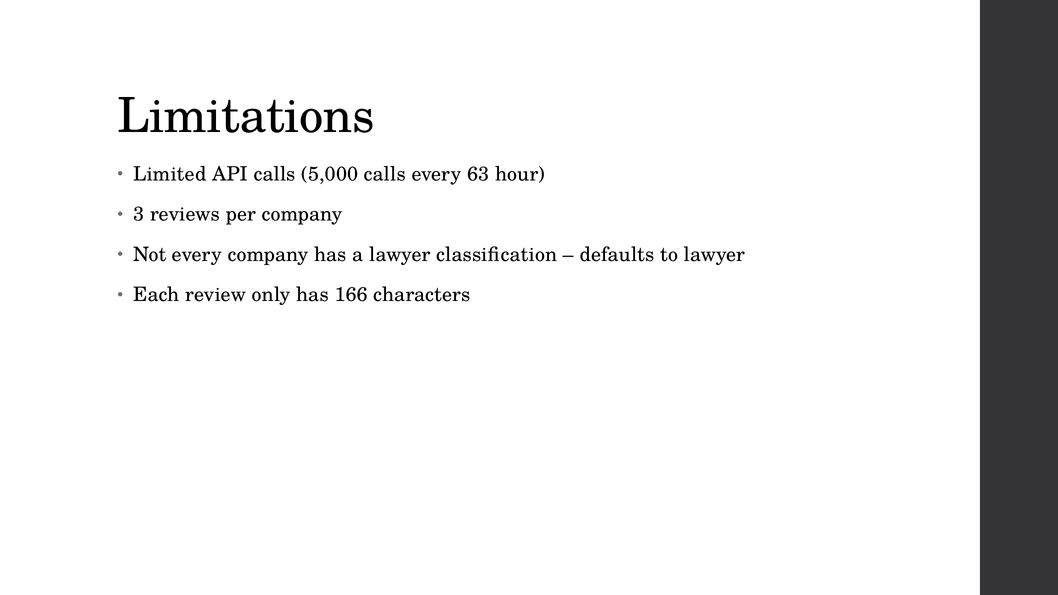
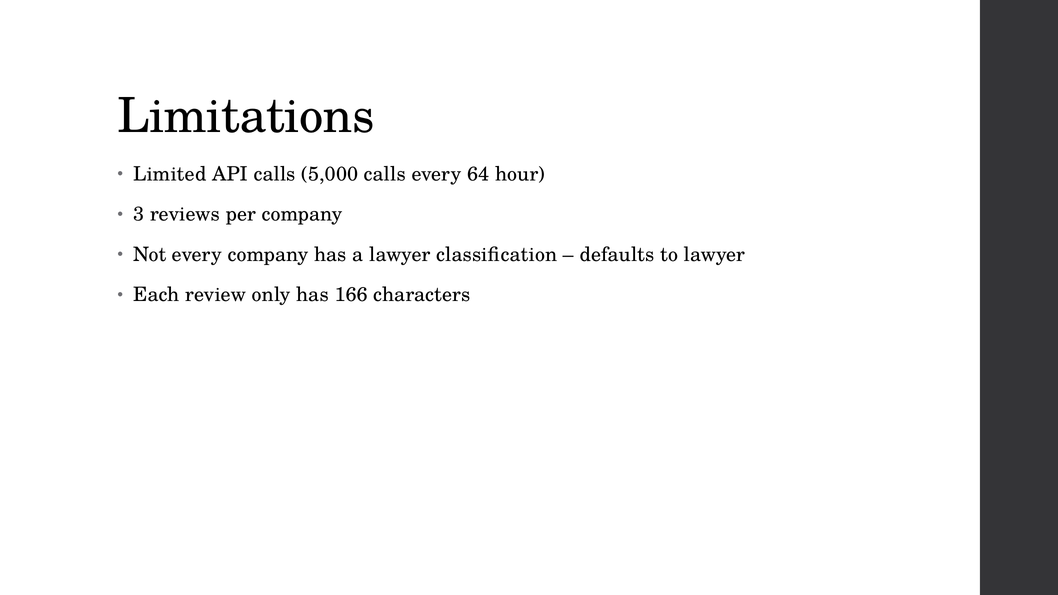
63: 63 -> 64 (478, 174)
